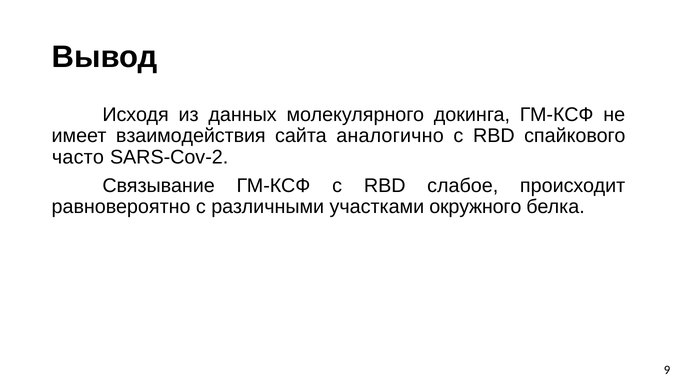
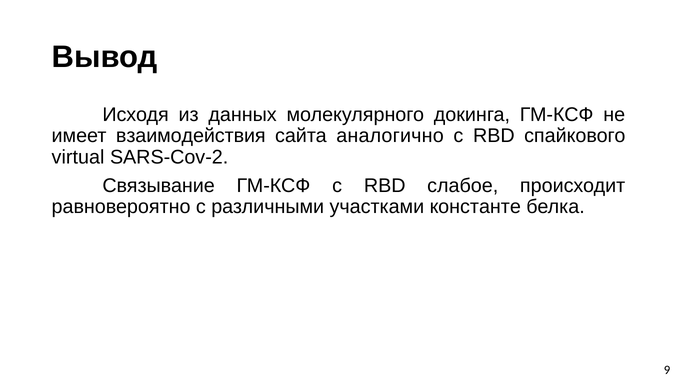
часто: часто -> virtual (78, 157)
окружного: окружного -> константе (475, 207)
